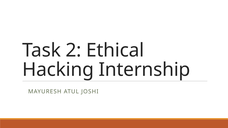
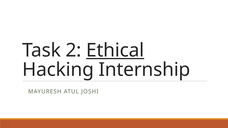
Ethical underline: none -> present (115, 50)
